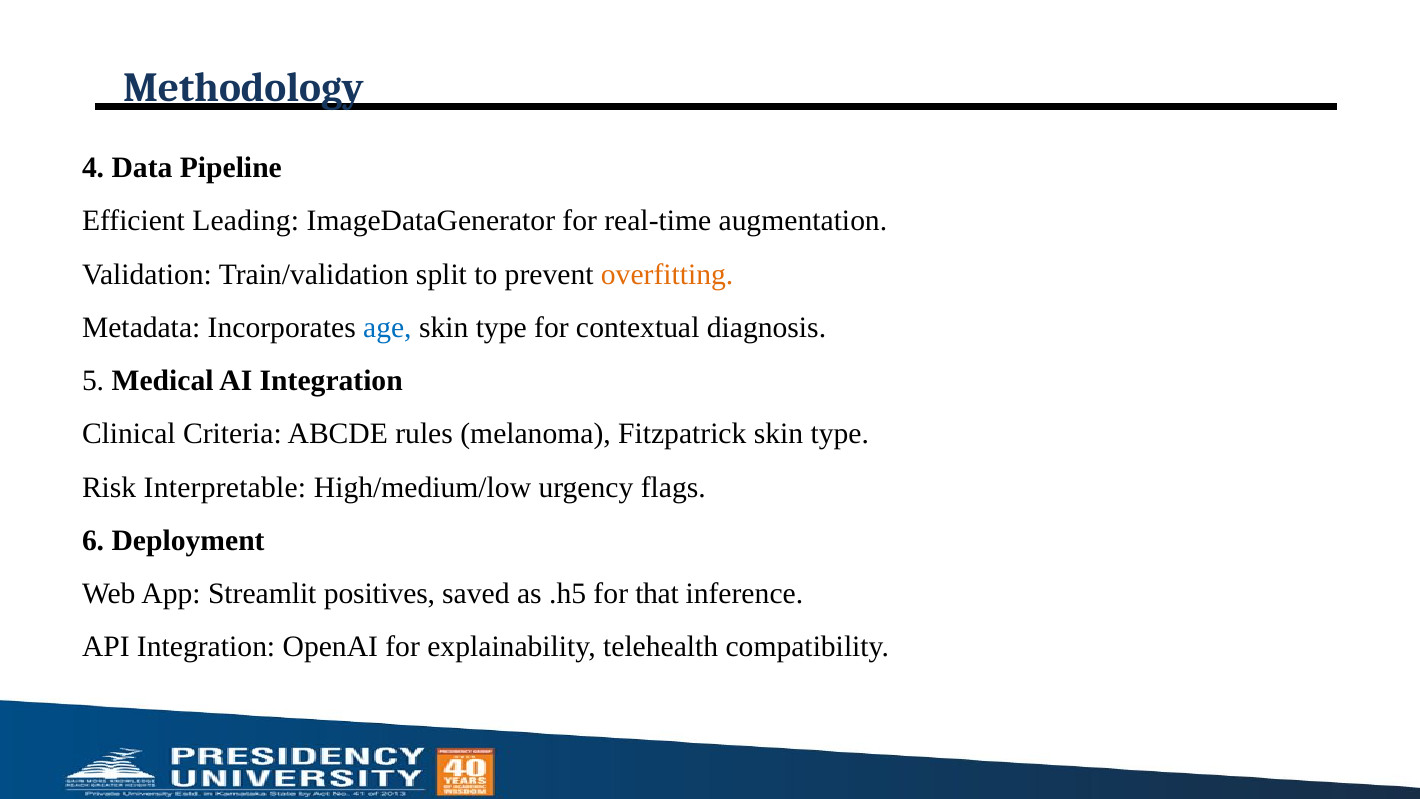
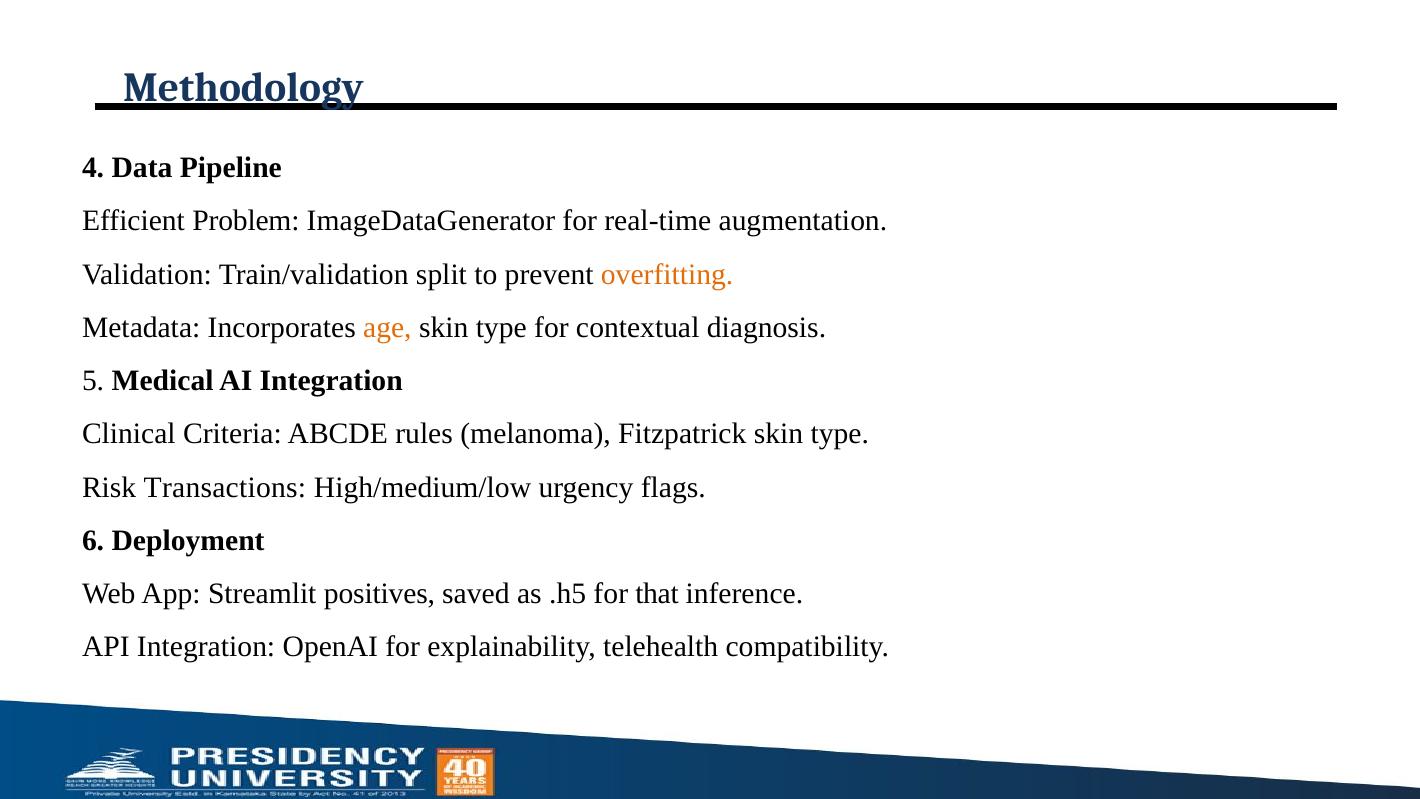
Leading: Leading -> Problem (246, 221)
age colour: blue -> orange (387, 327)
Interpretable: Interpretable -> Transactions (225, 487)
